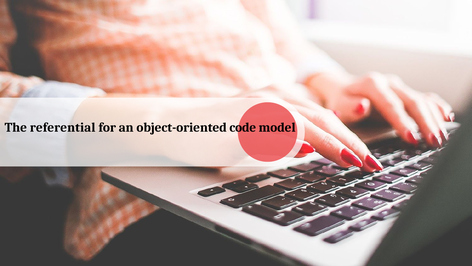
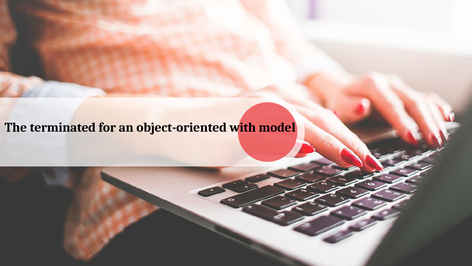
referential: referential -> terminated (63, 127)
code: code -> with (243, 127)
